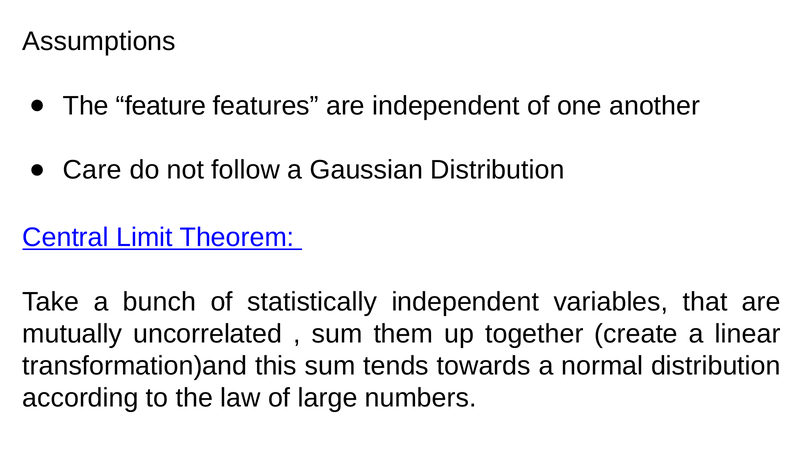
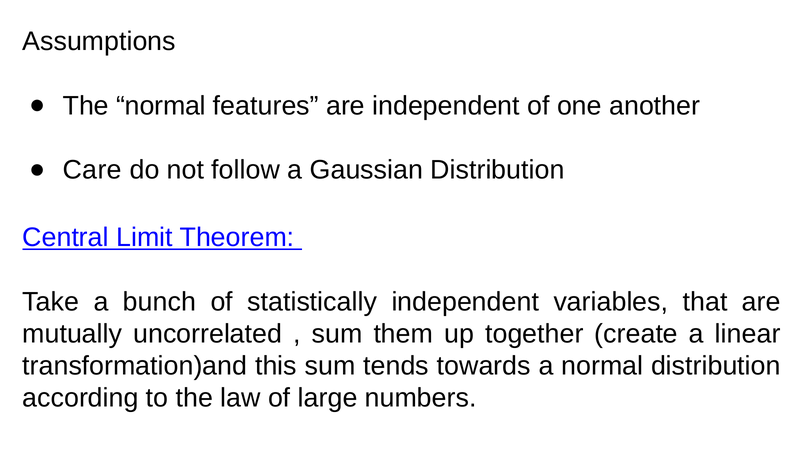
The feature: feature -> normal (161, 106)
